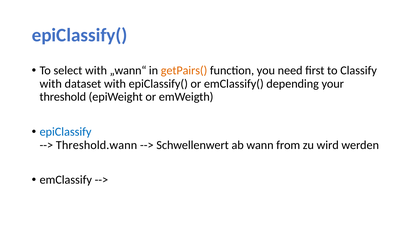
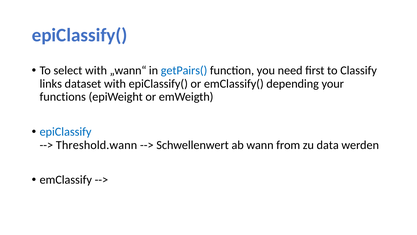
getPairs( colour: orange -> blue (184, 70)
with: with -> links (51, 84)
threshold: threshold -> functions (63, 97)
wird: wird -> data (328, 145)
